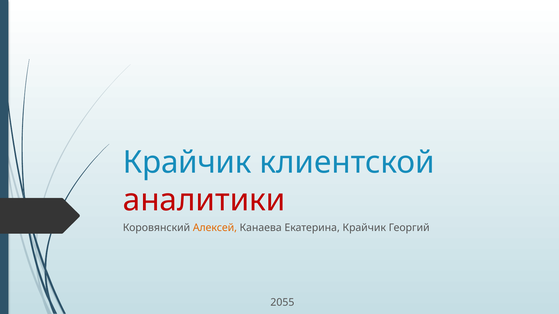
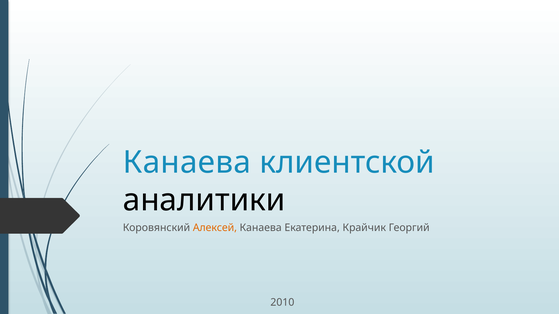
Крайчик: Крайчик -> Канаева (187, 163)
аналитики colour: red -> black (204, 200)
2055: 2055 -> 2010 (282, 303)
